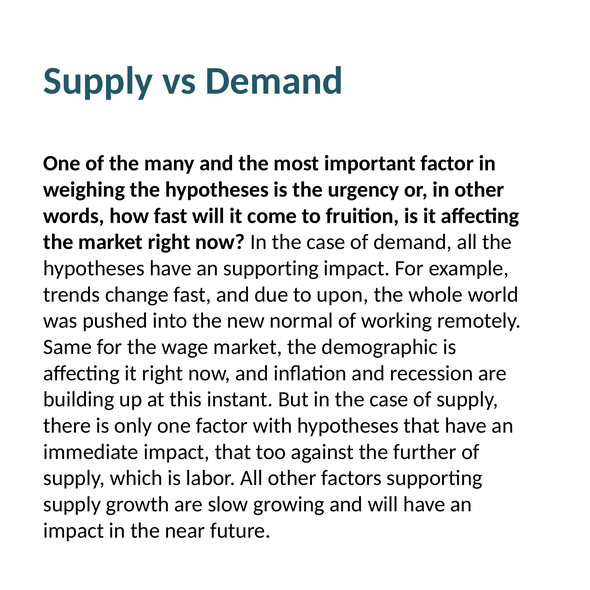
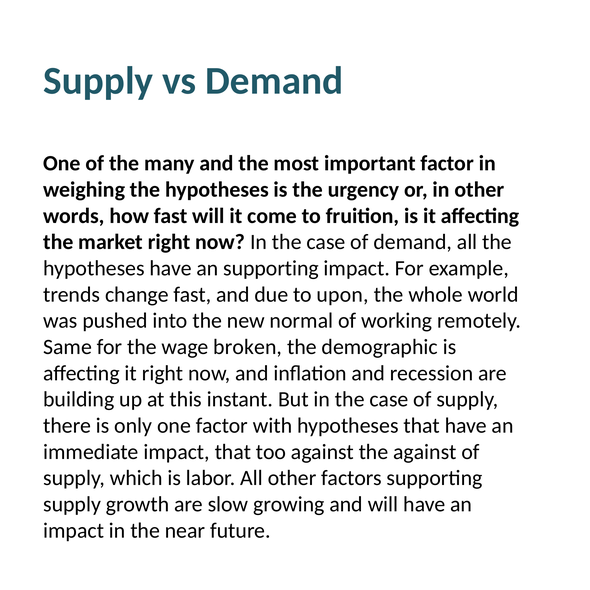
wage market: market -> broken (248, 347)
the further: further -> against (425, 452)
